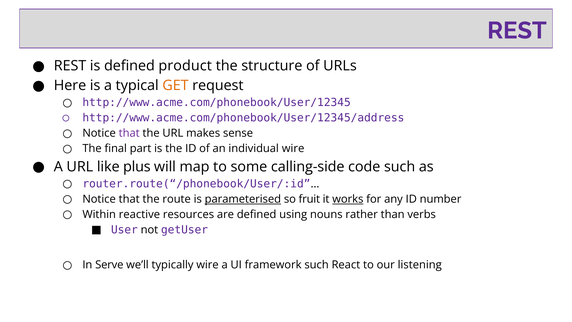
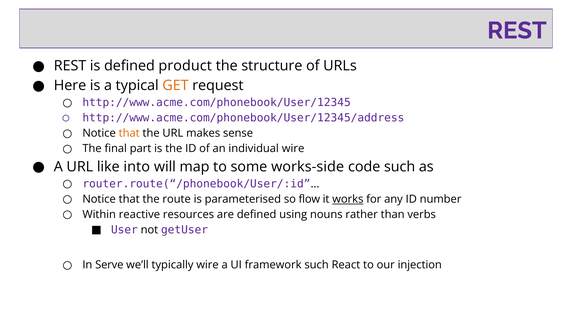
that colour: purple -> orange (129, 133)
plus: plus -> into (137, 167)
calling-side: calling-side -> works-side (308, 167)
parameterised underline: present -> none (243, 199)
fruit: fruit -> flow (309, 199)
listening: listening -> injection (420, 265)
